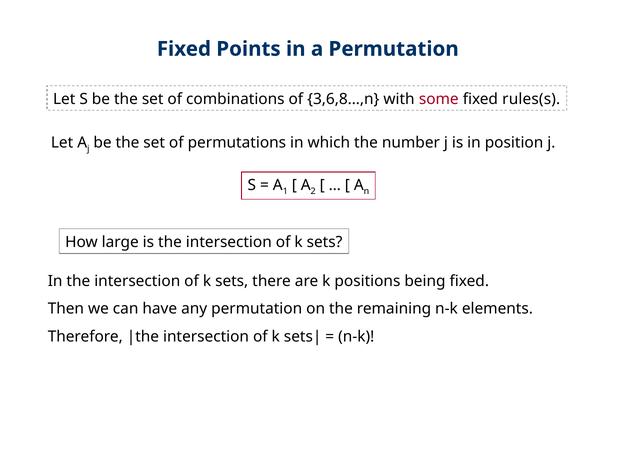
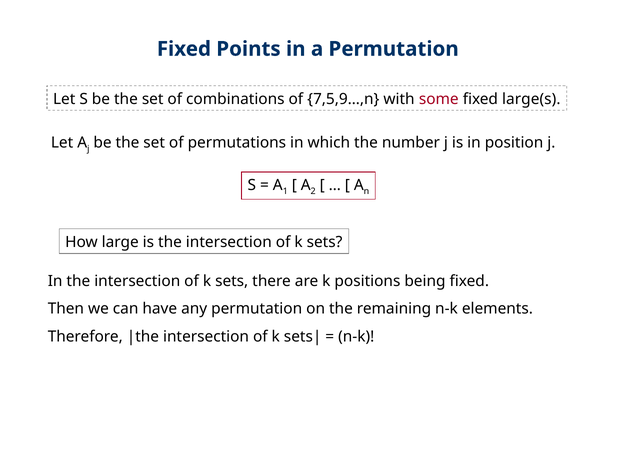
3,6,8…,n: 3,6,8…,n -> 7,5,9…,n (343, 99)
rules(s: rules(s -> large(s (531, 99)
